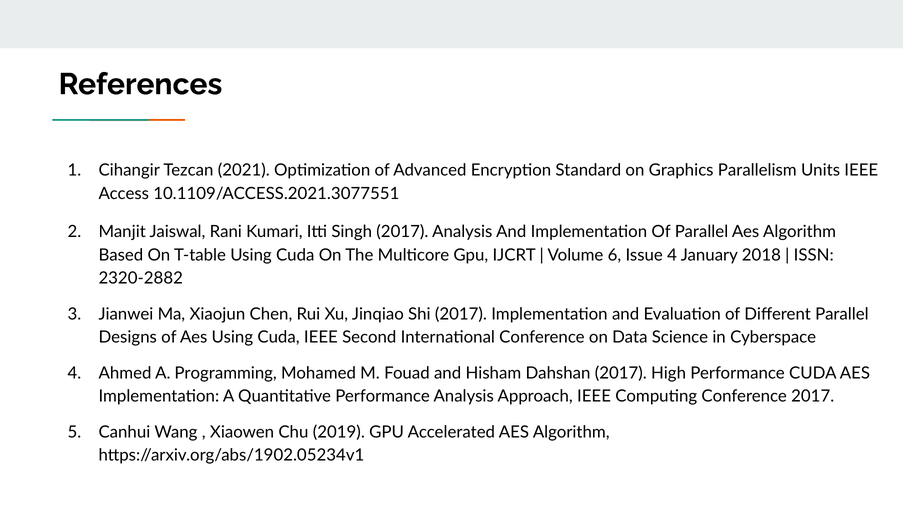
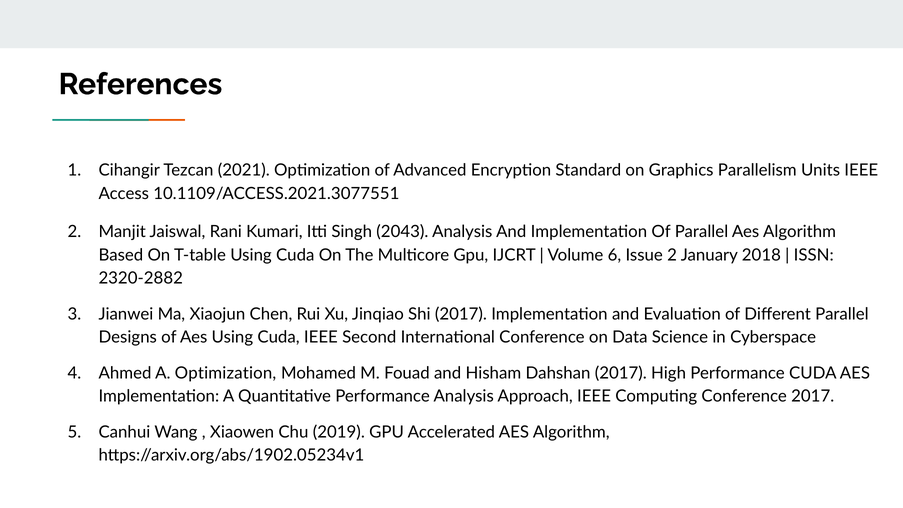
Singh 2017: 2017 -> 2043 (402, 232)
Issue 4: 4 -> 2 (672, 255)
A Programming: Programming -> Optimization (226, 373)
